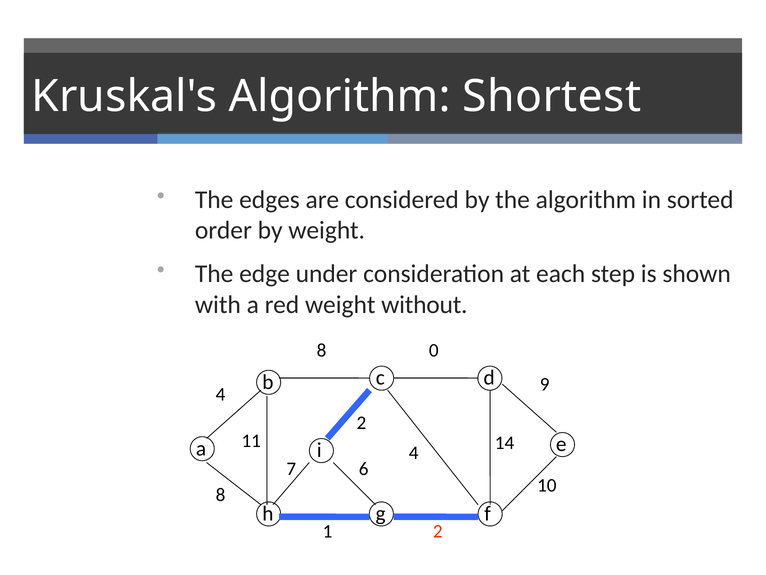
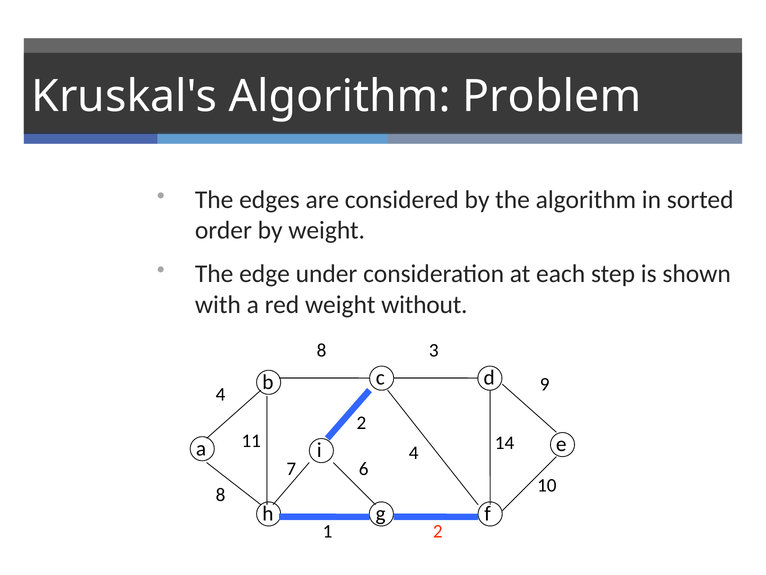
Shortest: Shortest -> Problem (552, 96)
0: 0 -> 3 (434, 350)
